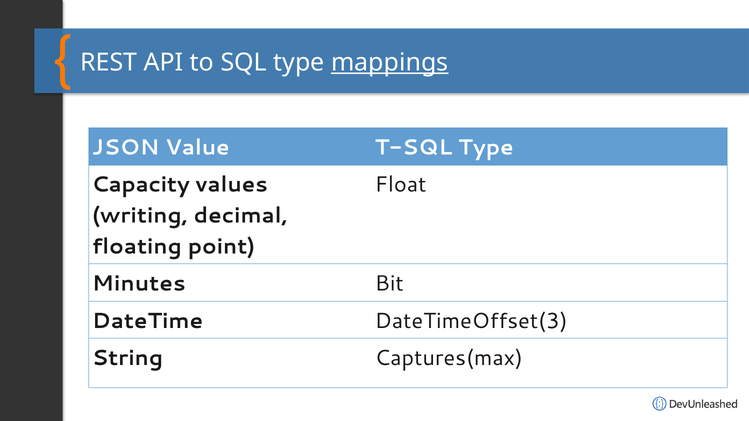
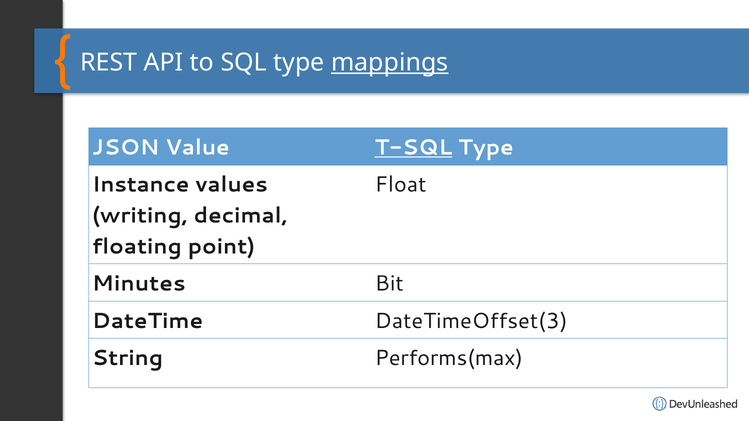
T-SQL underline: none -> present (414, 148)
Capacity: Capacity -> Instance (141, 185)
Captures(max: Captures(max -> Performs(max (449, 358)
